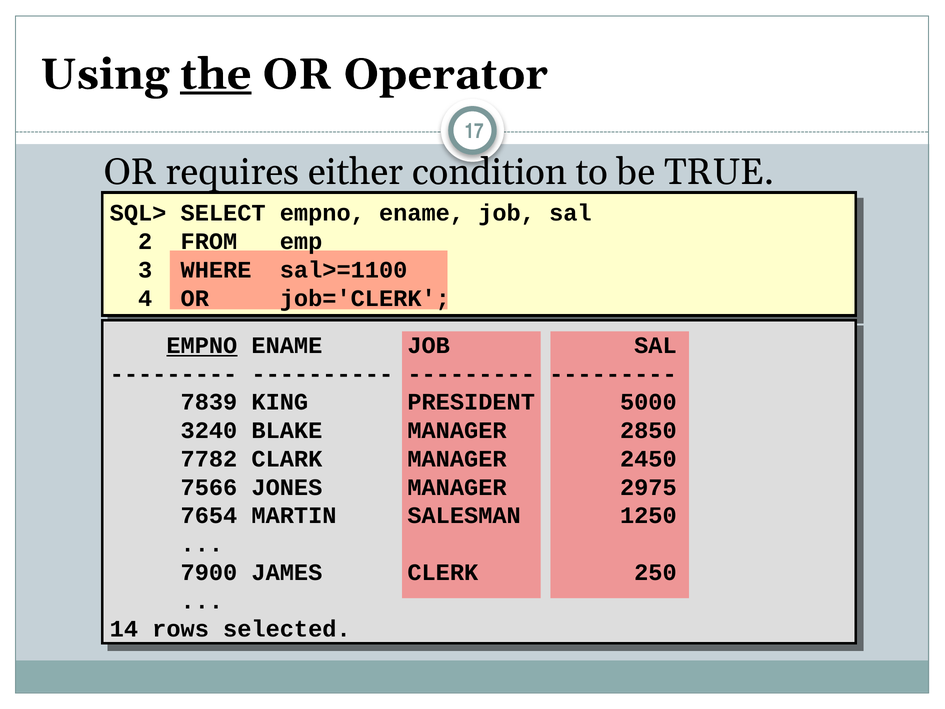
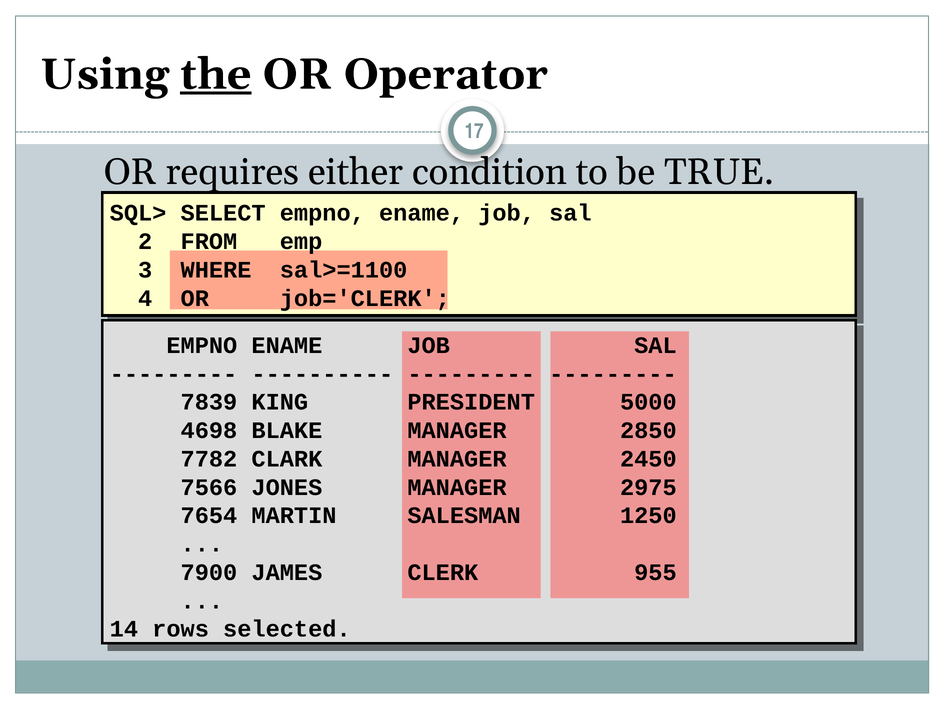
EMPNO underline: present -> none (202, 345)
3240: 3240 -> 4698 (209, 430)
250: 250 -> 955 (655, 572)
